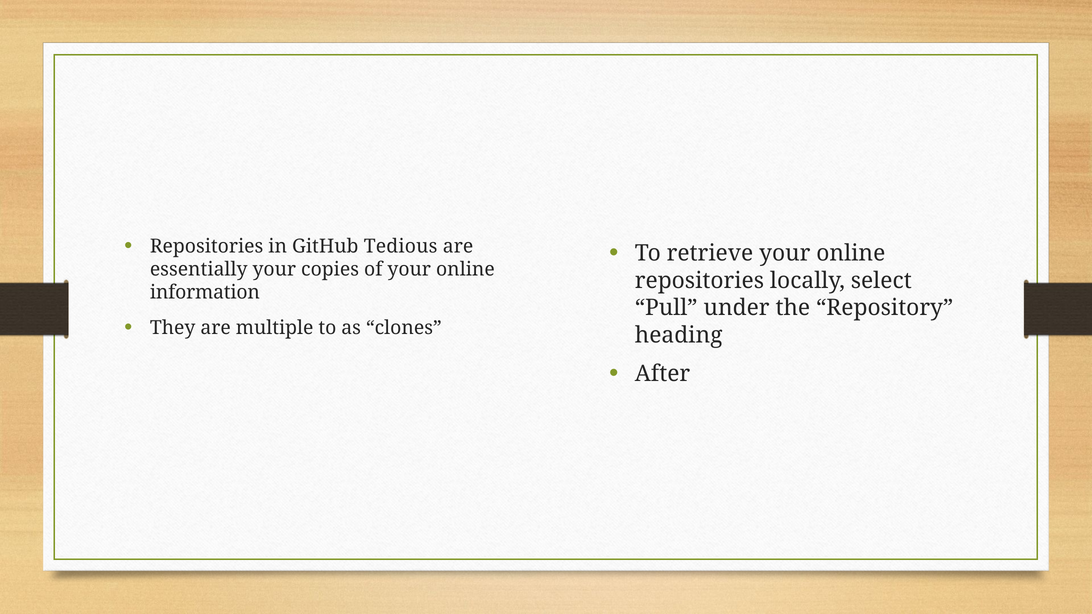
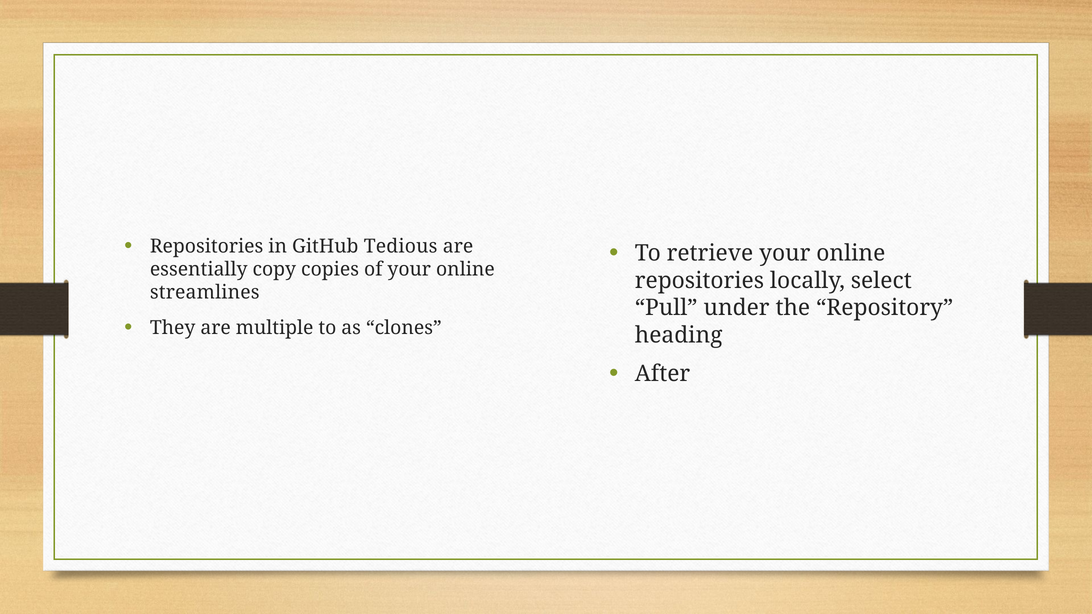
essentially your: your -> copy (274, 269)
information: information -> streamlines (205, 293)
